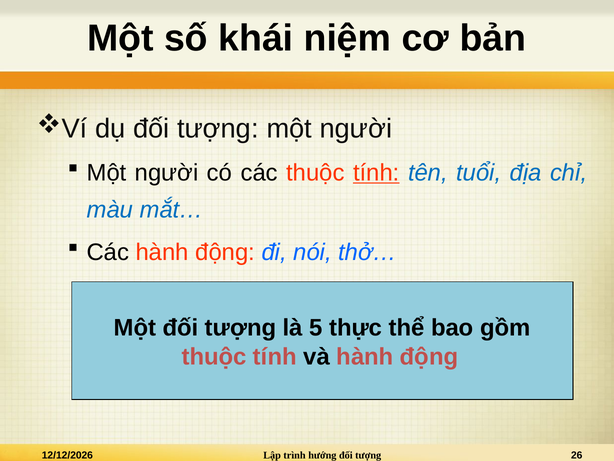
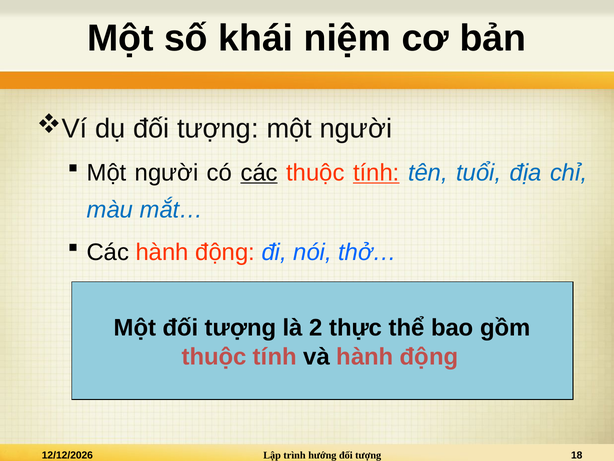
các underline: none -> present (259, 173)
5: 5 -> 2 (316, 328)
26: 26 -> 18 (577, 455)
